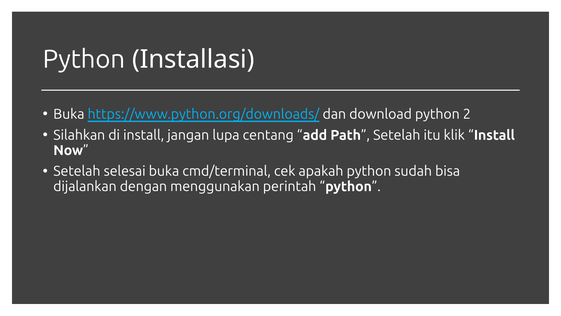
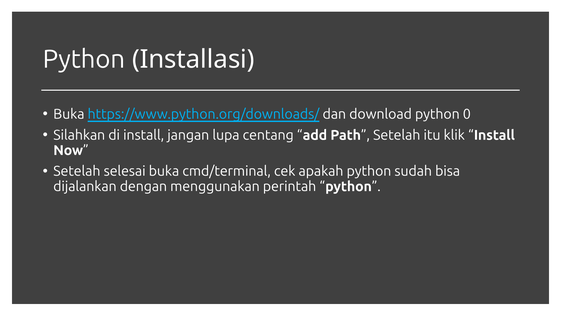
2: 2 -> 0 (467, 114)
